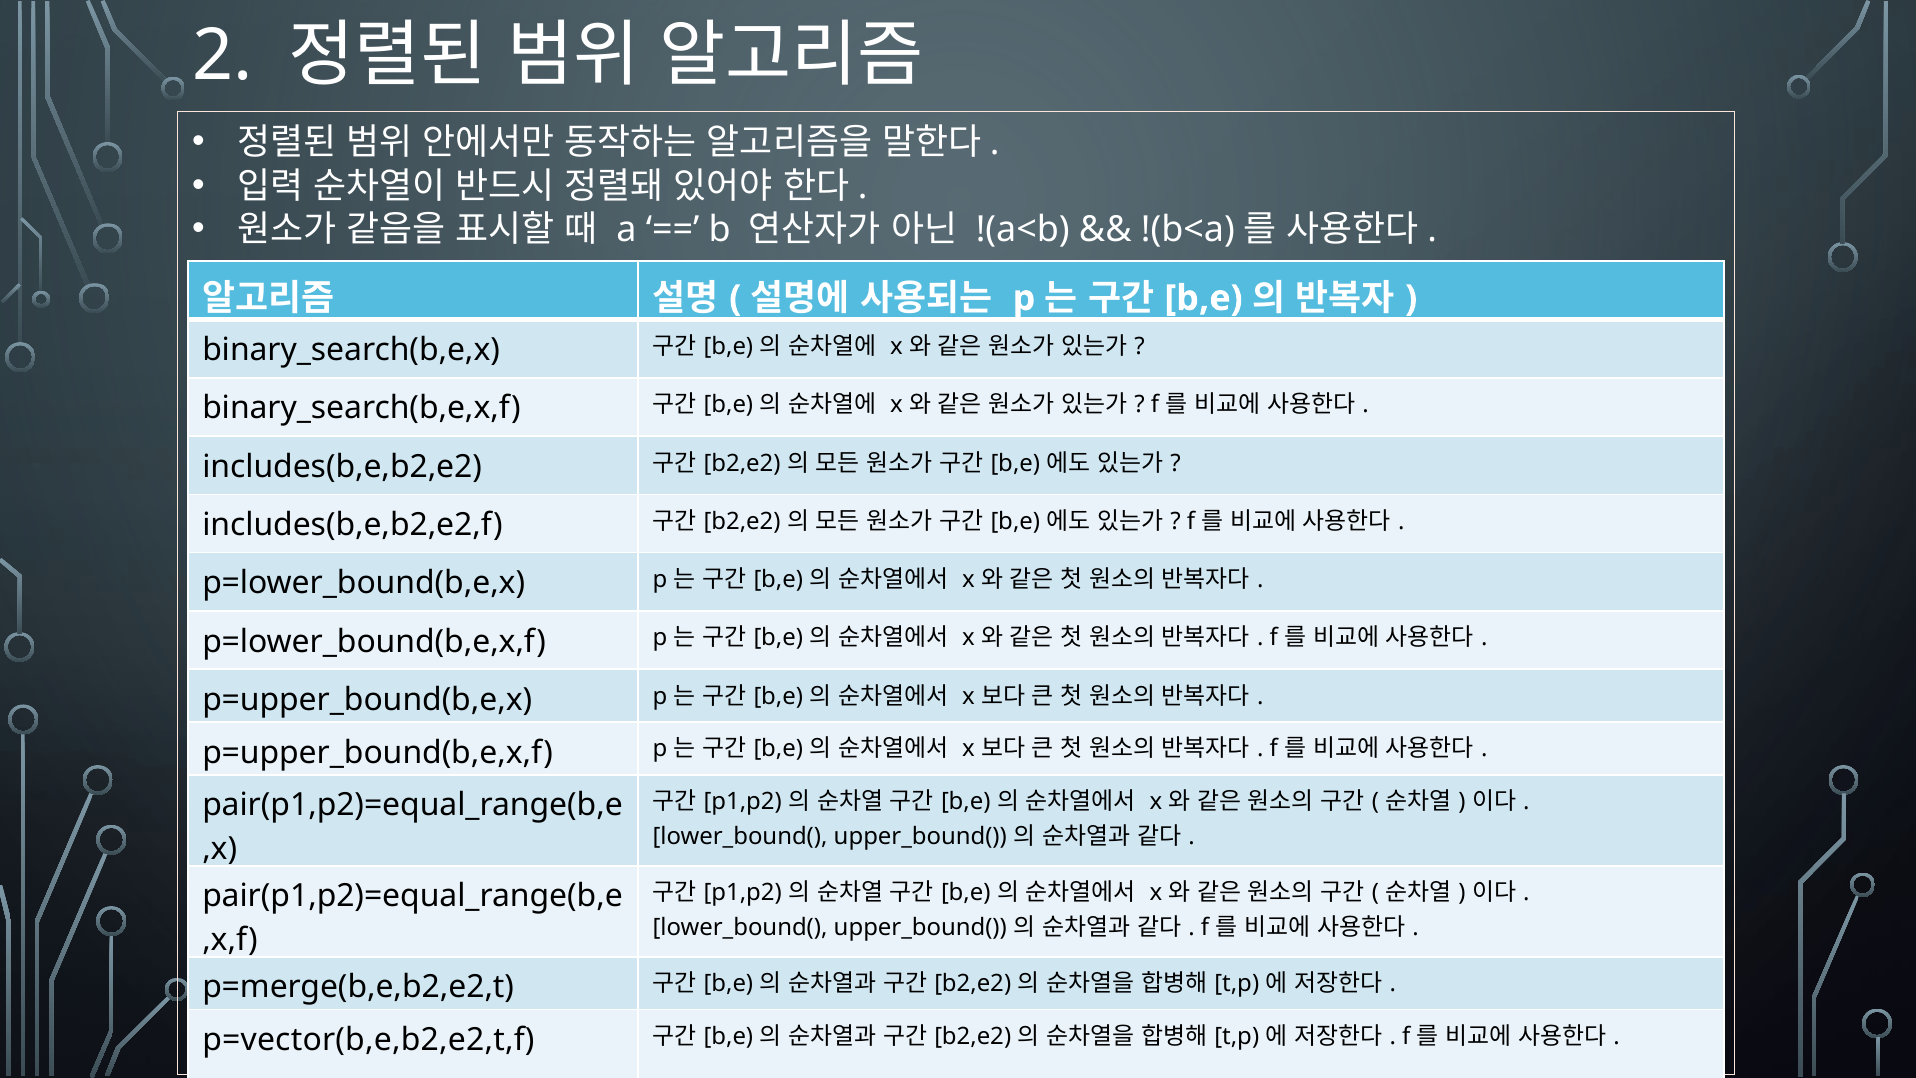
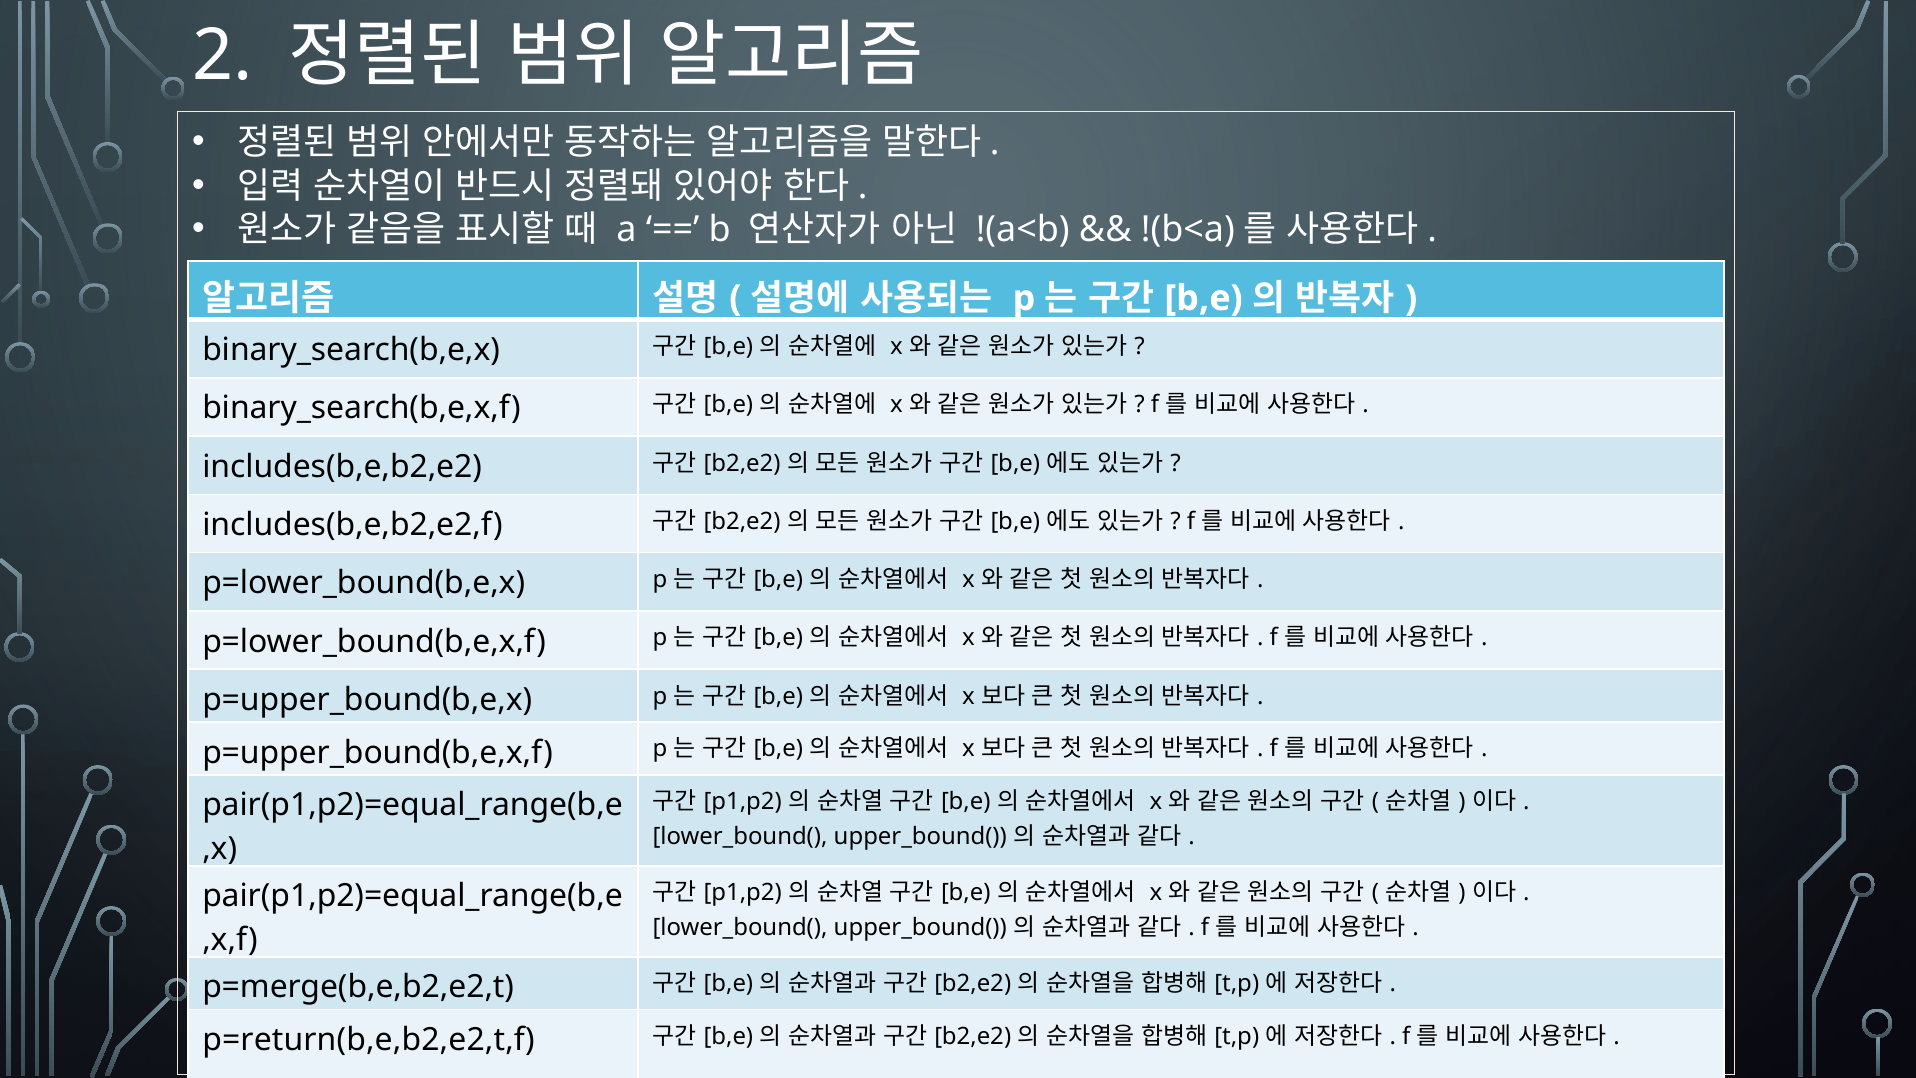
p=vector(b,e,b2,e2,t,f: p=vector(b,e,b2,e2,t,f -> p=return(b,e,b2,e2,t,f (368, 1040)
